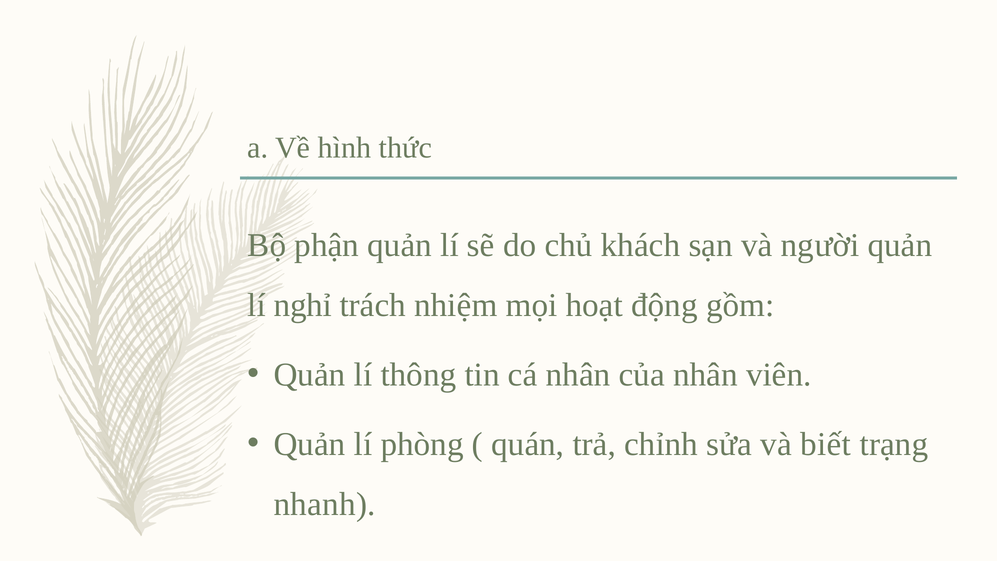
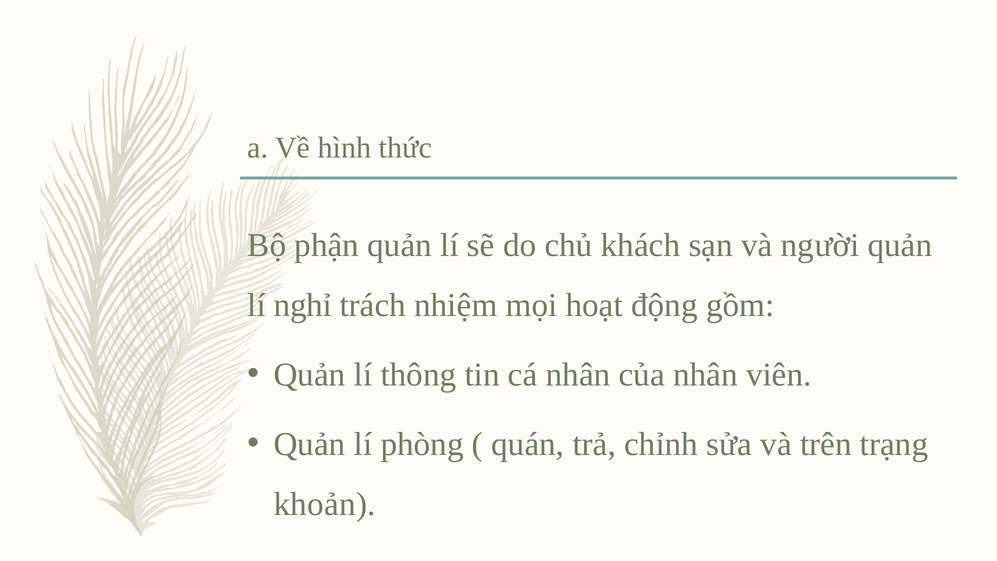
biết: biết -> trên (826, 444)
nhanh: nhanh -> khoản (325, 504)
